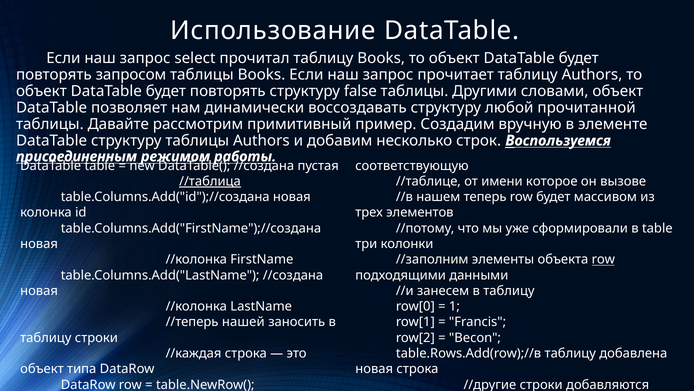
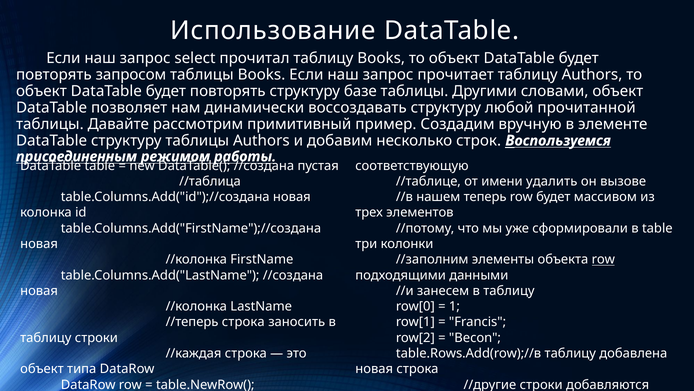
false: false -> базе (360, 91)
//таблица underline: present -> none (210, 181)
которое: которое -> удалить (552, 181)
//теперь нашей: нашей -> строка (243, 322)
